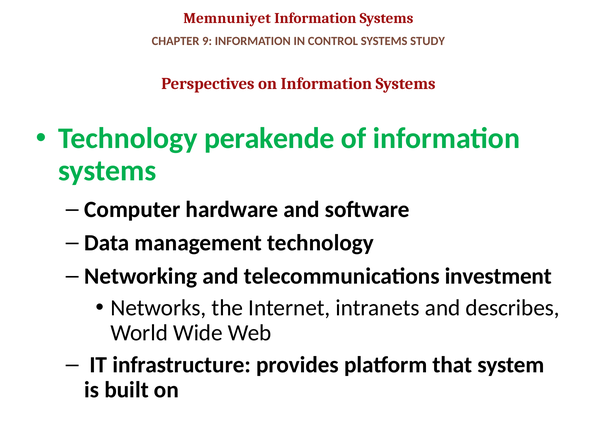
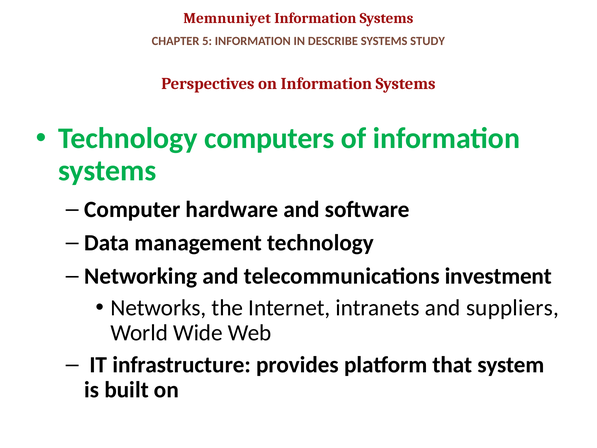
9: 9 -> 5 (207, 41)
CONTROL: CONTROL -> DESCRIBE (333, 41)
perakende: perakende -> computers (269, 138)
describes: describes -> suppliers (512, 308)
